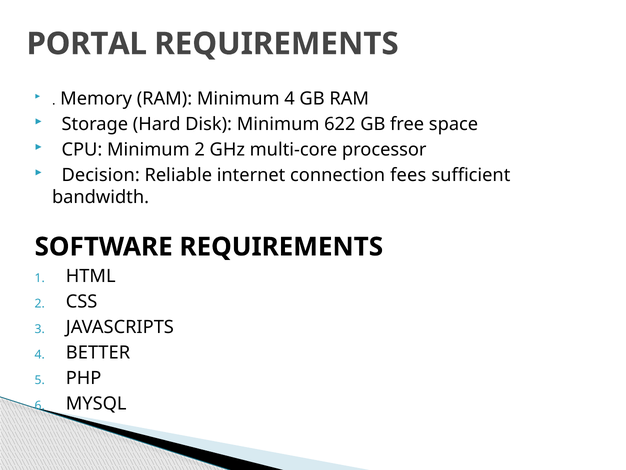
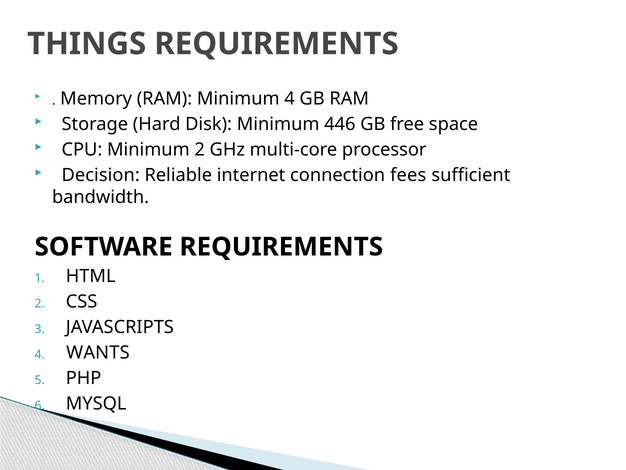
PORTAL: PORTAL -> THINGS (87, 44)
622: 622 -> 446 (340, 124)
BETTER: BETTER -> WANTS (98, 352)
